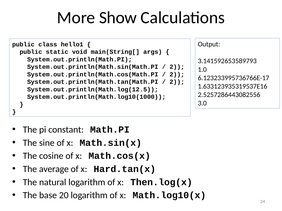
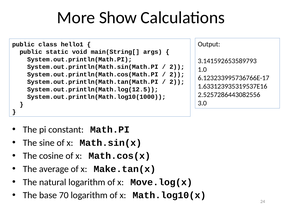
Hard.tan(x: Hard.tan(x -> Make.tan(x (125, 169)
Then.log(x: Then.log(x -> Move.log(x (161, 183)
20: 20 -> 70 (64, 196)
